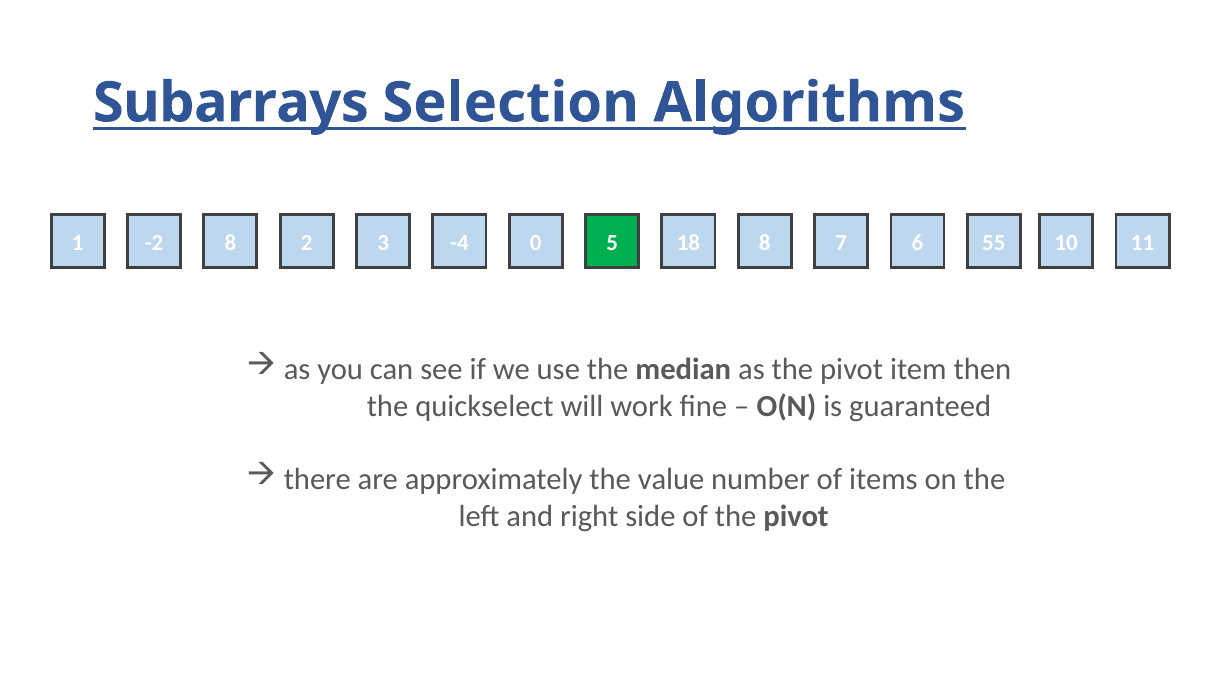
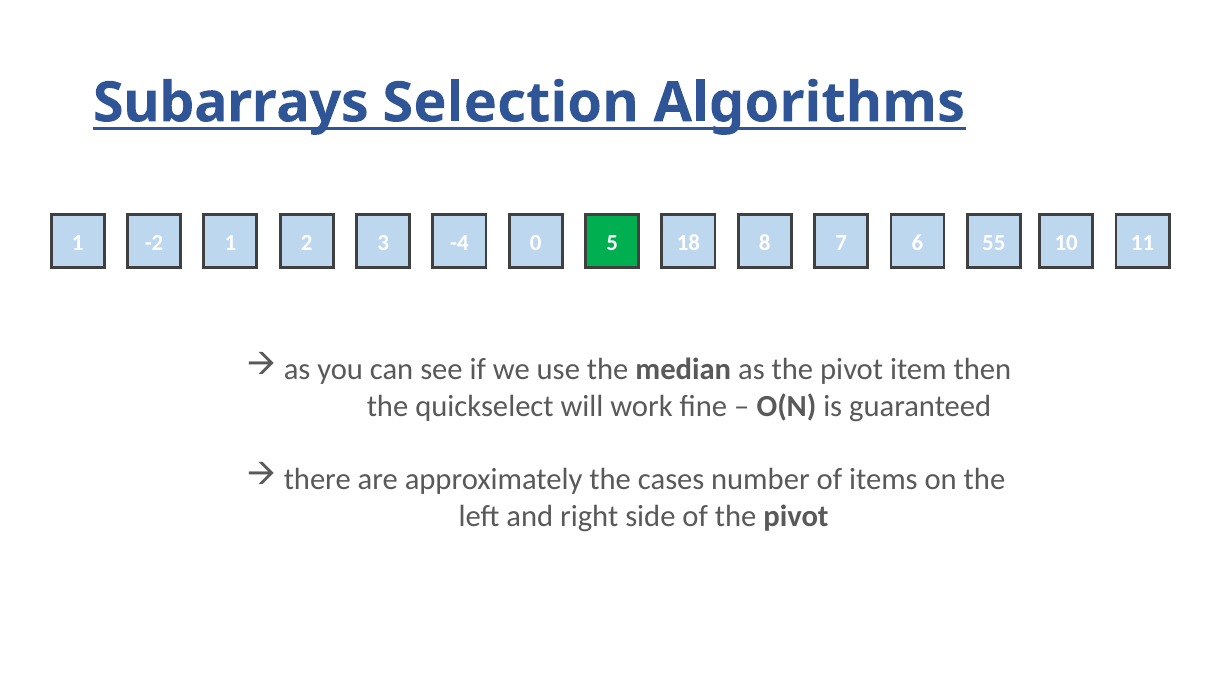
-2 8: 8 -> 1 (230, 243)
value: value -> cases (671, 480)
